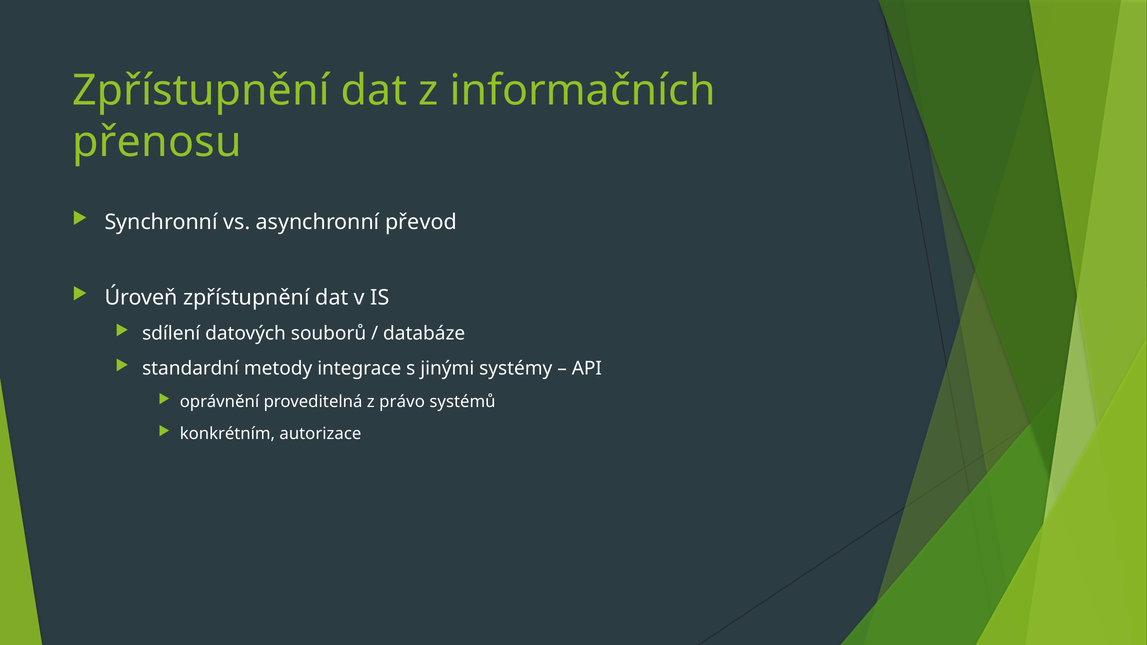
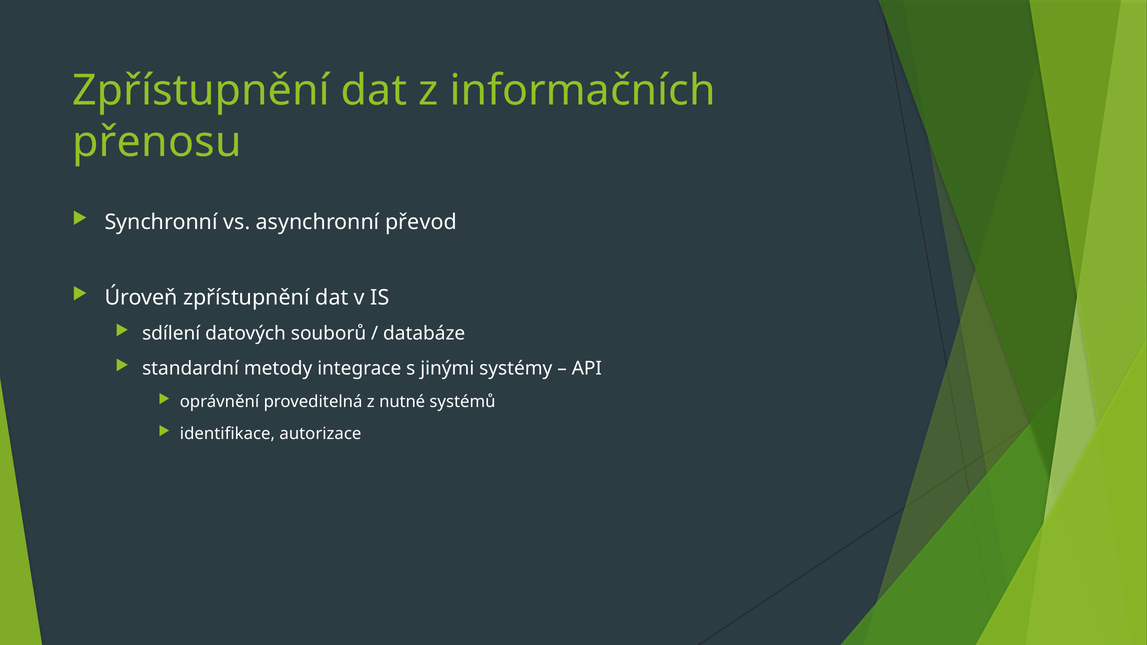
právo: právo -> nutné (402, 402)
konkrétním: konkrétním -> identifikace (227, 434)
